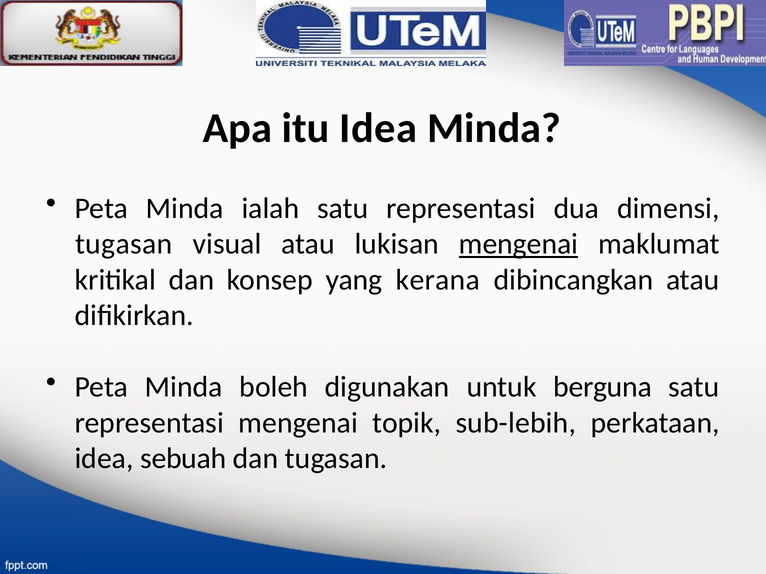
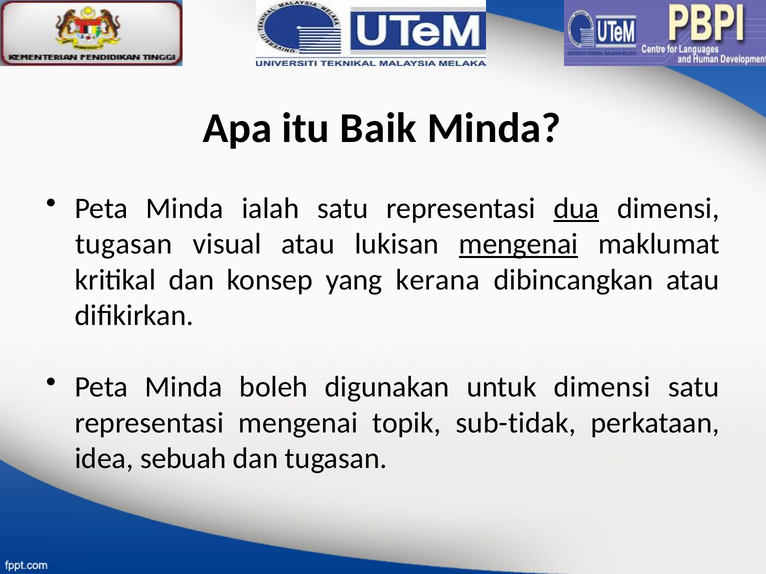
itu Idea: Idea -> Baik (378, 128)
dua underline: none -> present (576, 209)
untuk berguna: berguna -> dimensi (602, 387)
sub-lebih: sub-lebih -> sub-tidak (516, 423)
